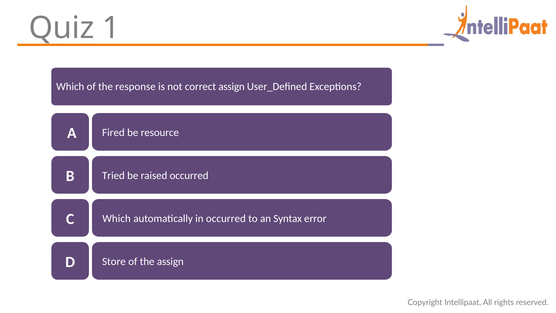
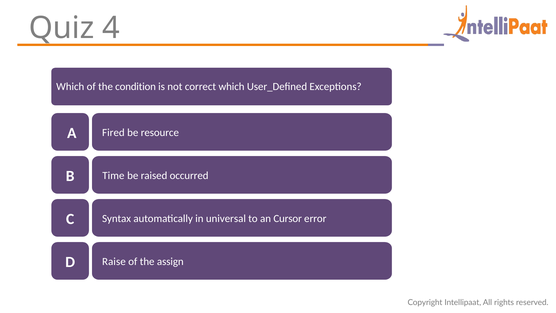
1: 1 -> 4 (111, 28)
response: response -> condition (136, 86)
correct assign: assign -> which (231, 86)
Tried: Tried -> Time (113, 175)
C Which: Which -> Syntax (117, 218)
in occurred: occurred -> universal (226, 218)
Syntax: Syntax -> Cursor (288, 218)
Store: Store -> Raise (114, 261)
